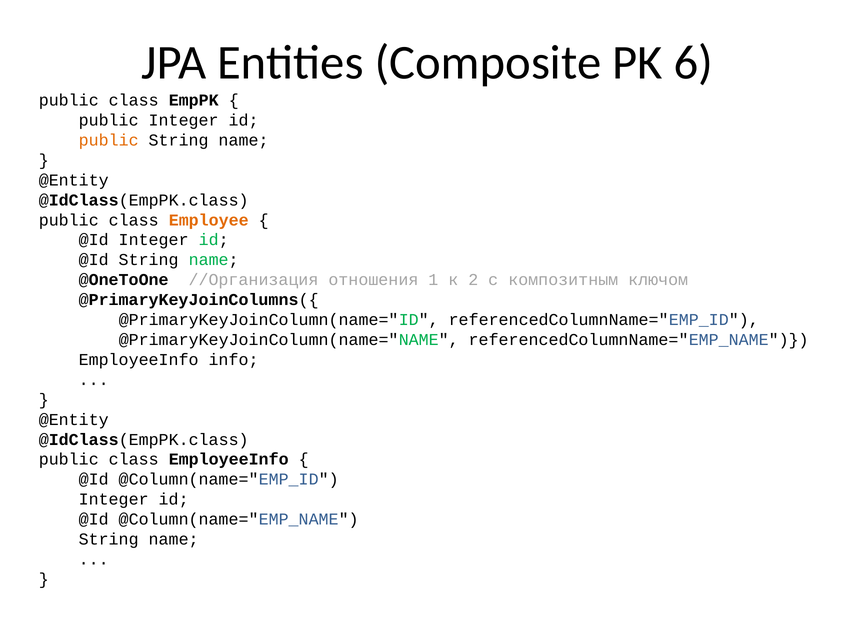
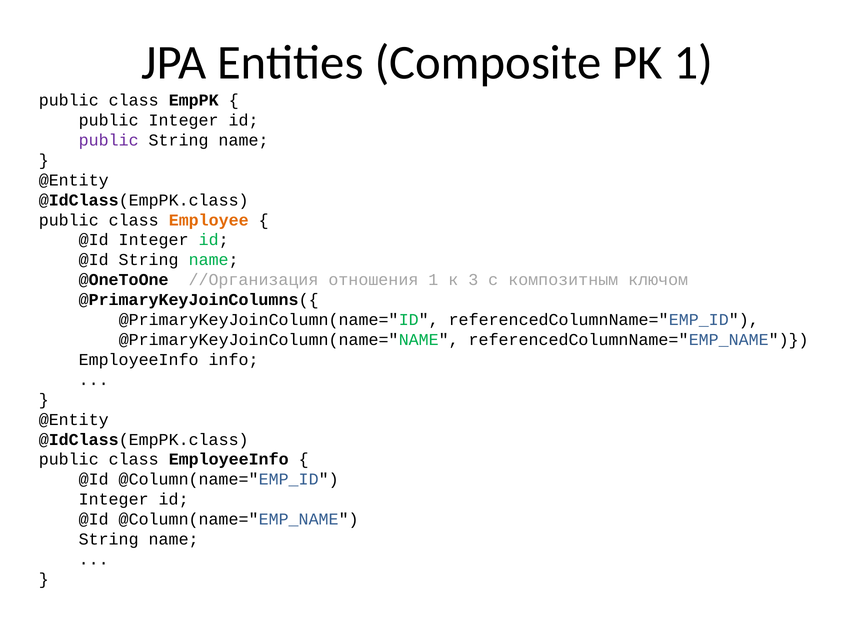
PK 6: 6 -> 1 (693, 63)
public colour: orange -> purple (109, 140)
2: 2 -> 3 (473, 280)
